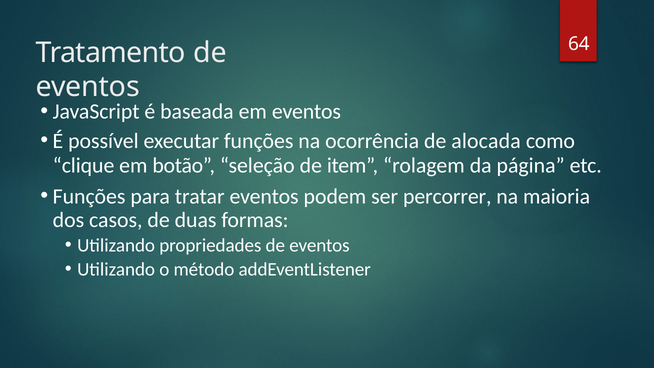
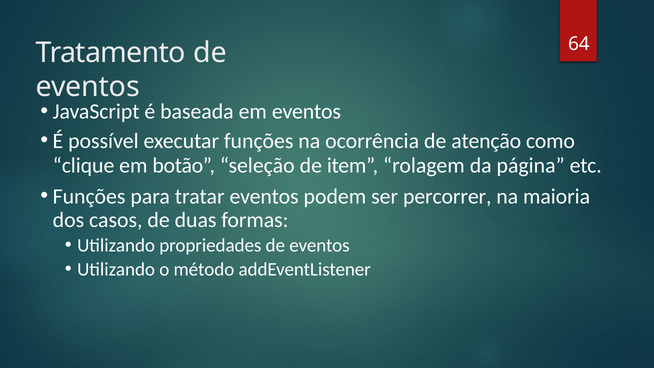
alocada: alocada -> atenção (486, 141)
